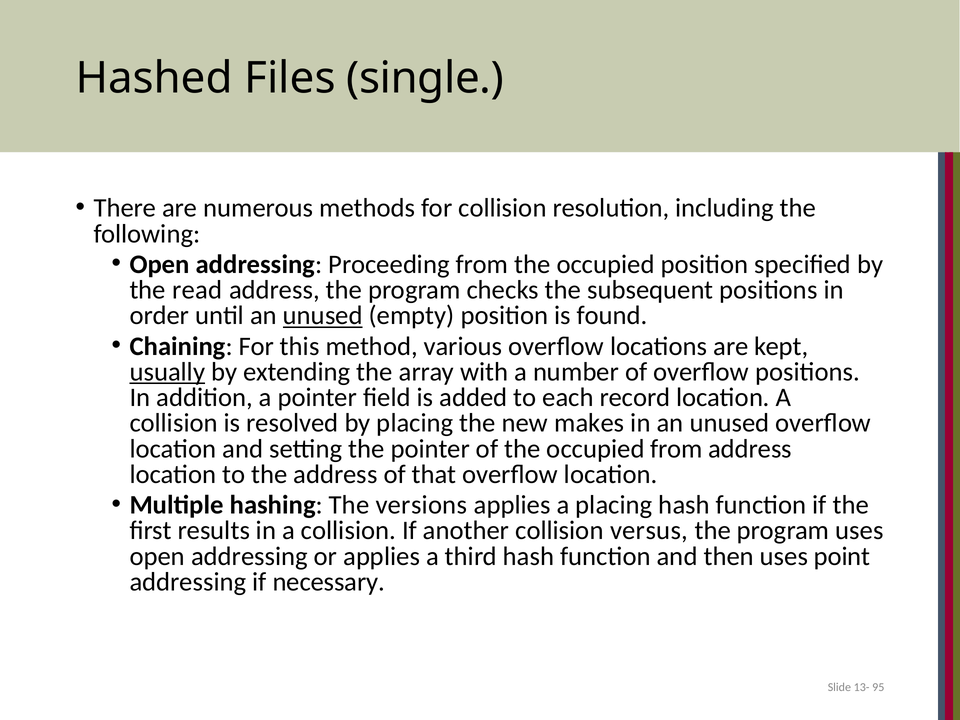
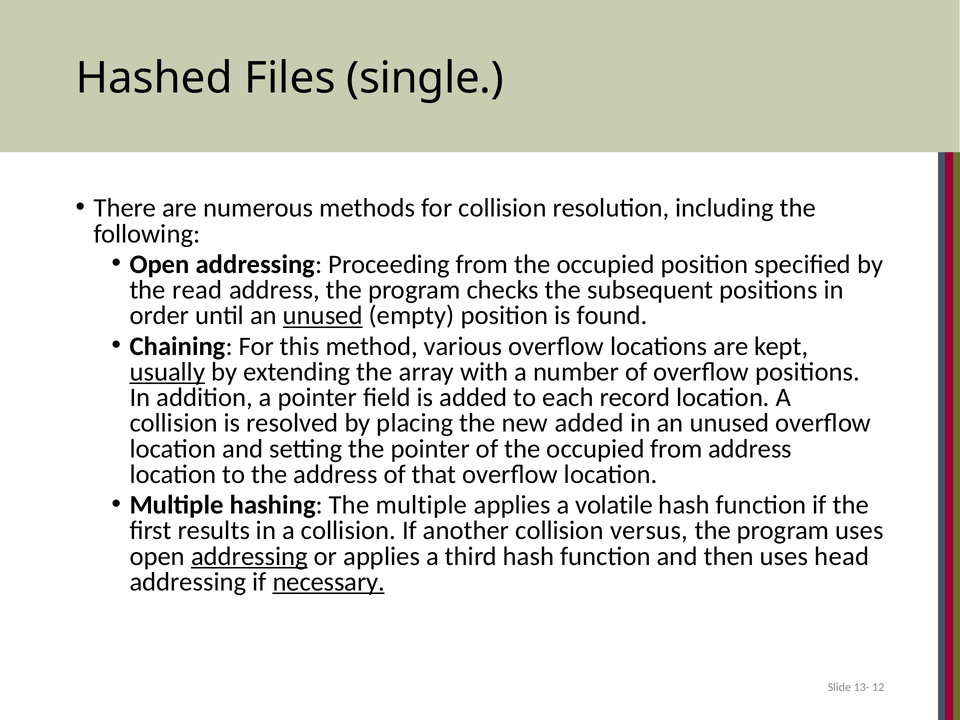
new makes: makes -> added (589, 423)
The versions: versions -> multiple (421, 505)
a placing: placing -> volatile (614, 505)
addressing underline: none -> present (249, 556)
point: point -> head (842, 556)
necessary underline: none -> present (329, 582)
95: 95 -> 12 (878, 687)
